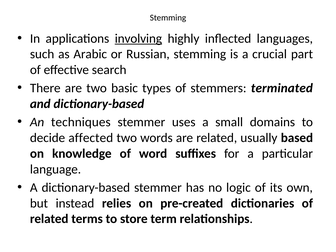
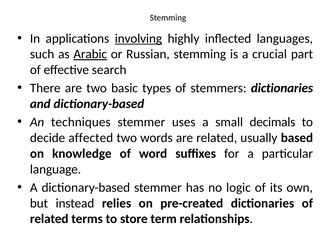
Arabic underline: none -> present (90, 54)
stemmers terminated: terminated -> dictionaries (282, 88)
domains: domains -> decimals (272, 122)
